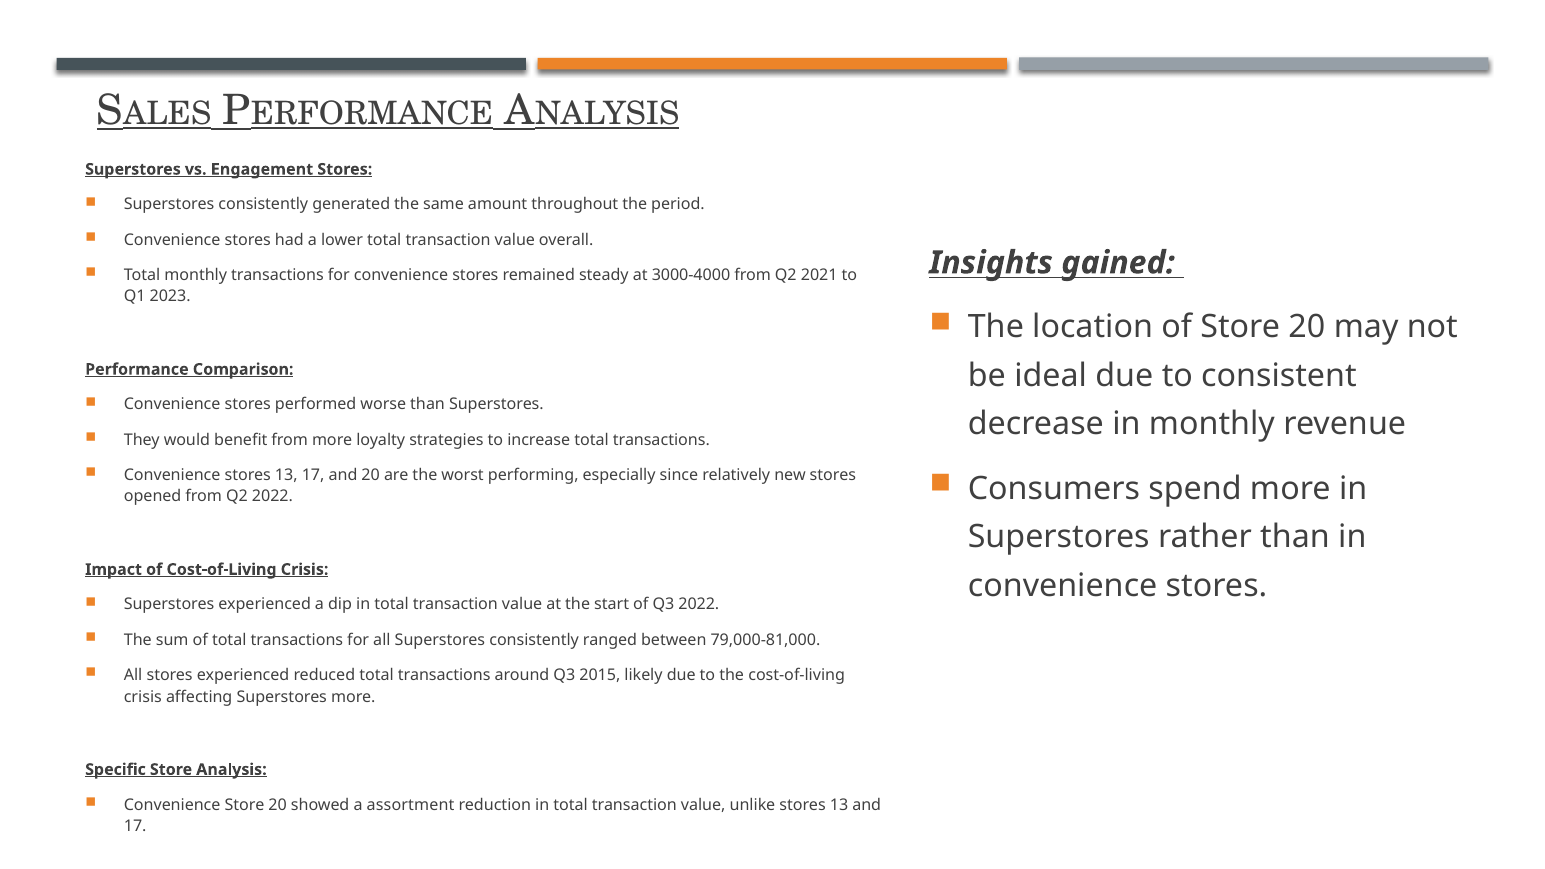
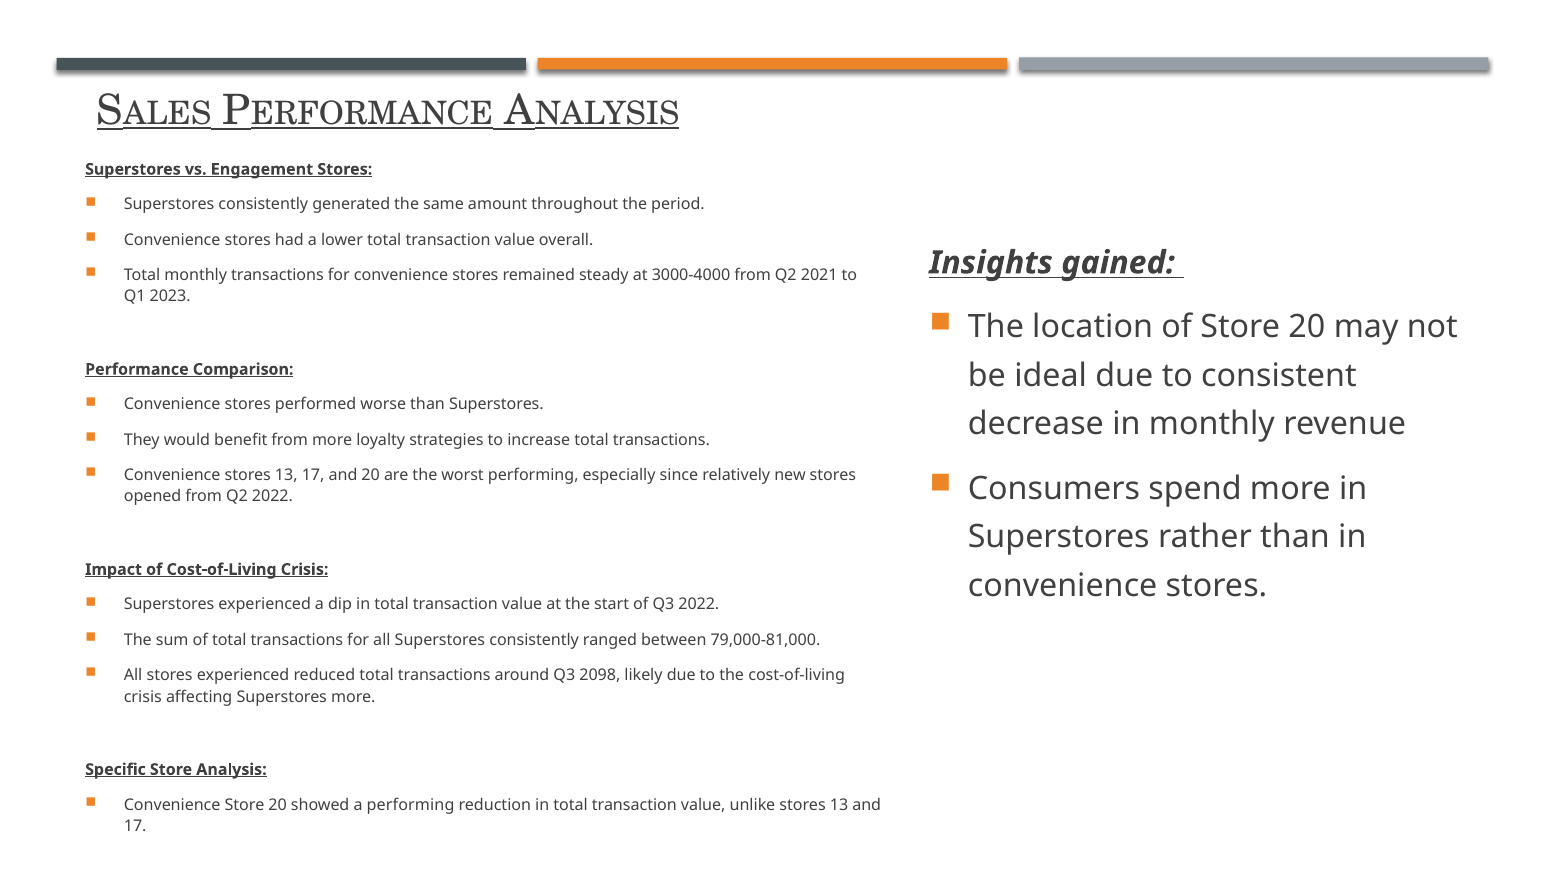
2015: 2015 -> 2098 (600, 675)
a assortment: assortment -> performing (411, 805)
